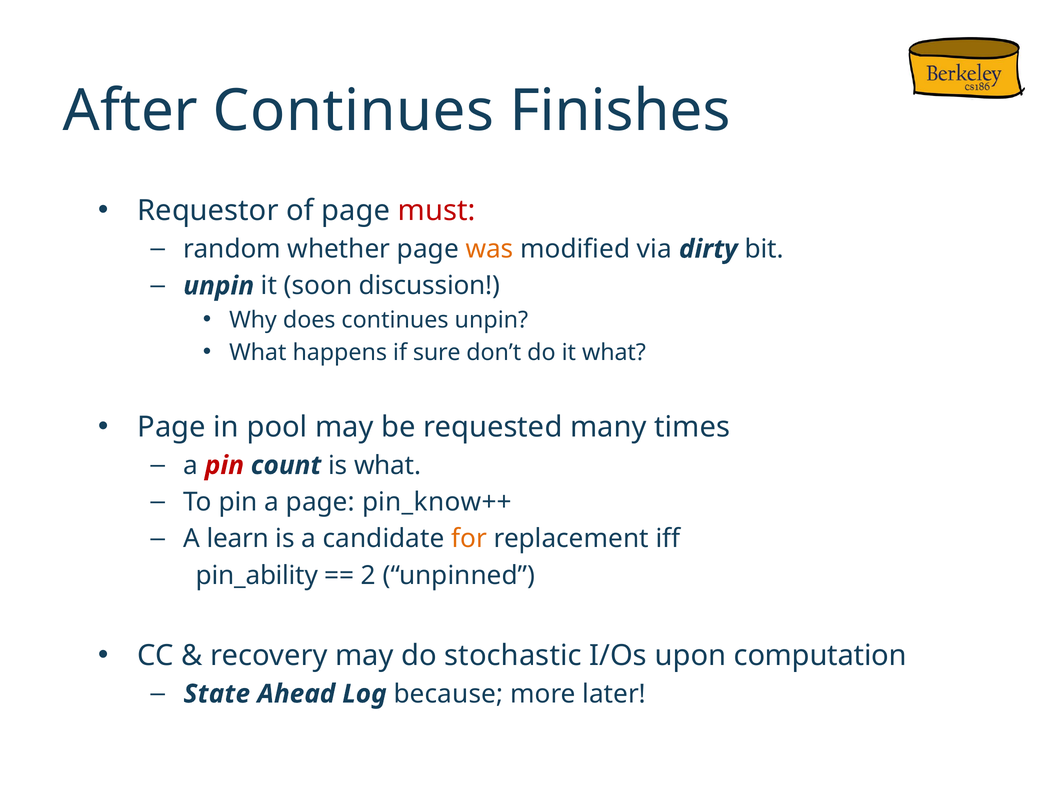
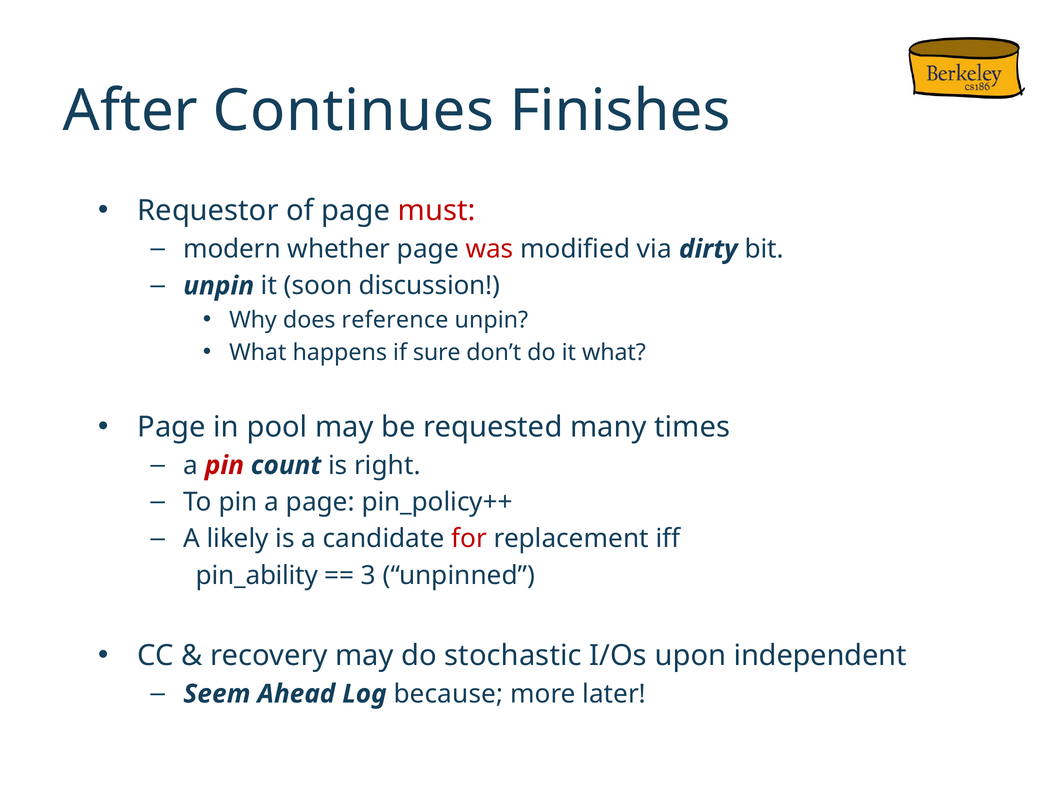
random: random -> modern (232, 249)
was colour: orange -> red (490, 249)
does continues: continues -> reference (395, 320)
is what: what -> right (387, 465)
pin_know++: pin_know++ -> pin_policy++ (437, 502)
learn: learn -> likely (238, 539)
for colour: orange -> red (469, 539)
2: 2 -> 3 (368, 575)
computation: computation -> independent (820, 655)
State: State -> Seem (217, 694)
